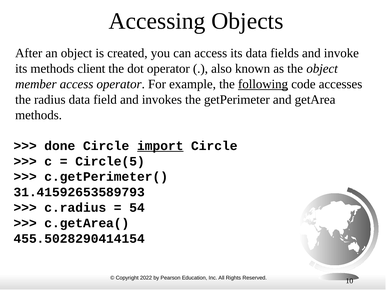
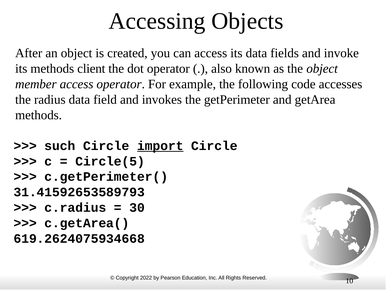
following underline: present -> none (263, 84)
done: done -> such (60, 146)
54: 54 -> 30 (137, 207)
455.5028290414154: 455.5028290414154 -> 619.2624075934668 (79, 238)
